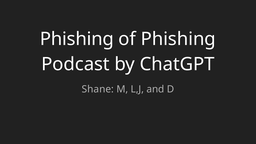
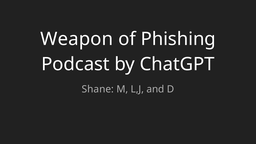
Phishing: Phishing -> Weapon (77, 39)
